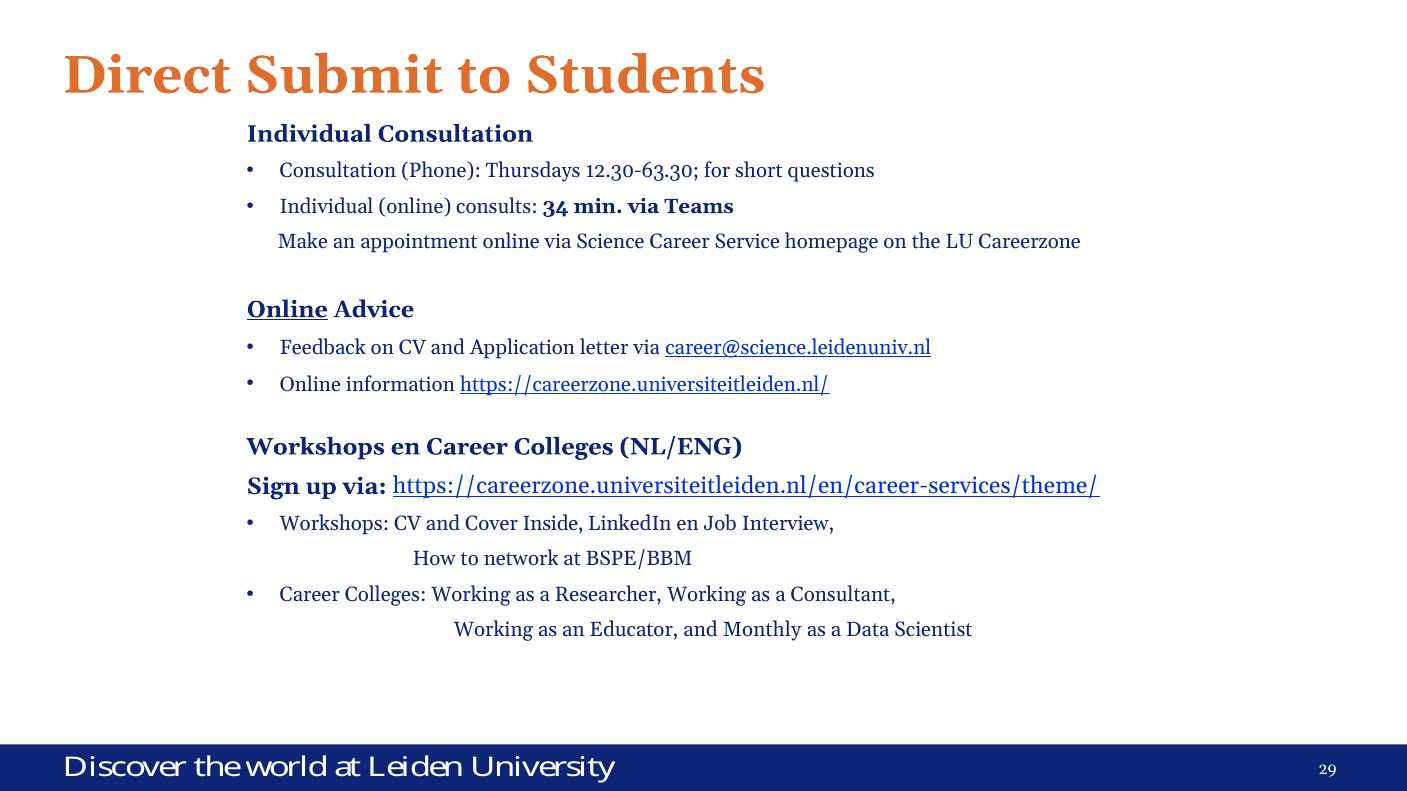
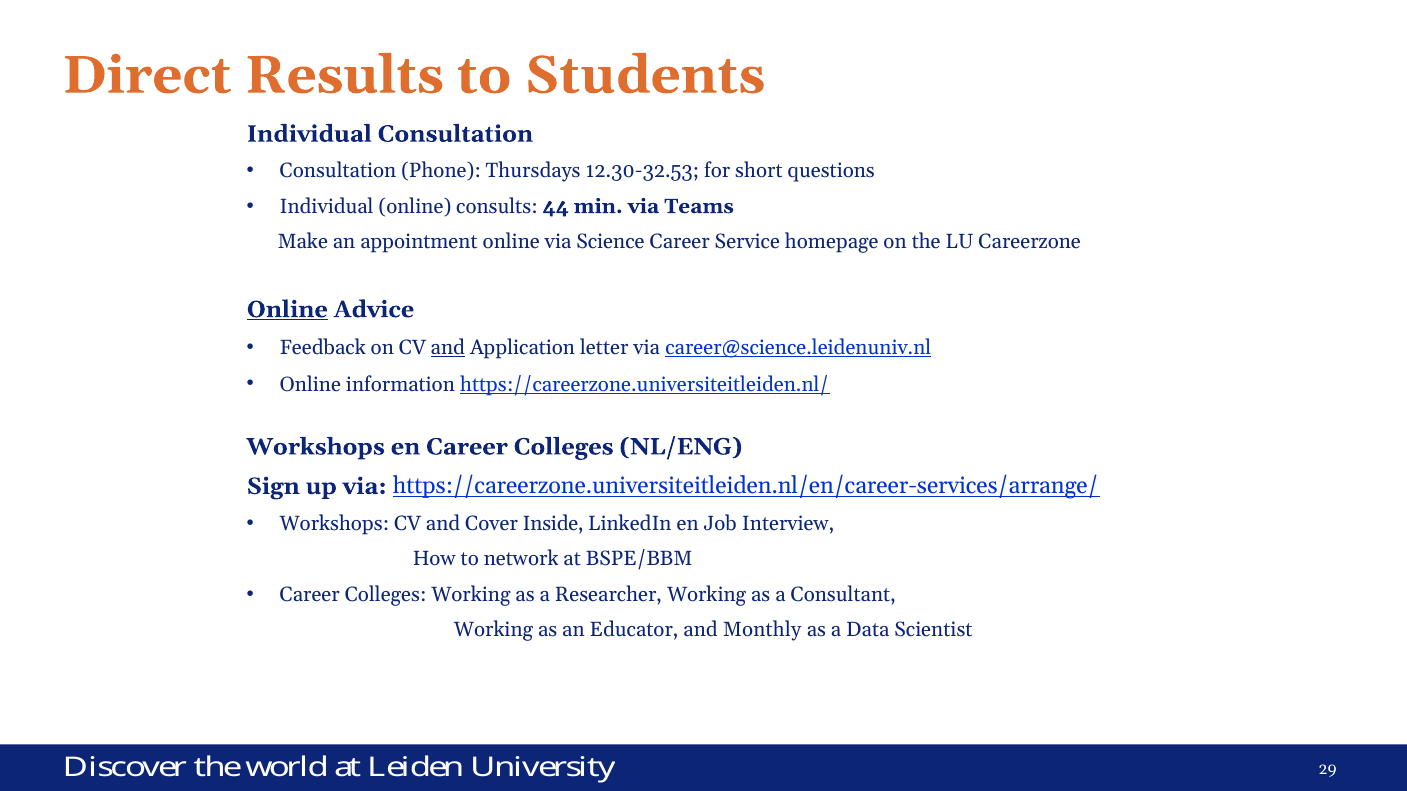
Submit: Submit -> Results (344, 75)
12.30-63.30: 12.30-63.30 -> 12.30-32.53 (642, 171)
34: 34 -> 44 (556, 206)
and underline: none -> present (448, 348)
https://careerzone.universiteitleiden.nl/en/career-services/theme/: https://careerzone.universiteitleiden.nl/en/career-services/theme/ -> https://careerzone.universiteitleiden.nl/en/career-services/arrange/ (746, 486)
